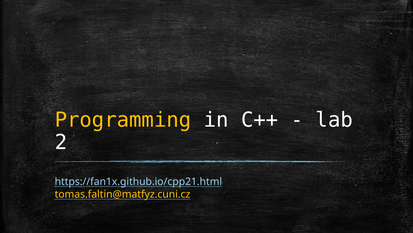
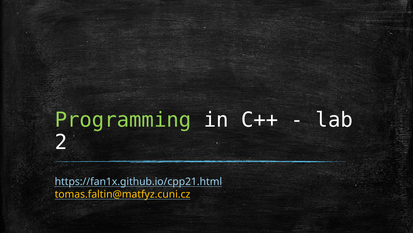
Programming colour: yellow -> light green (123, 120)
